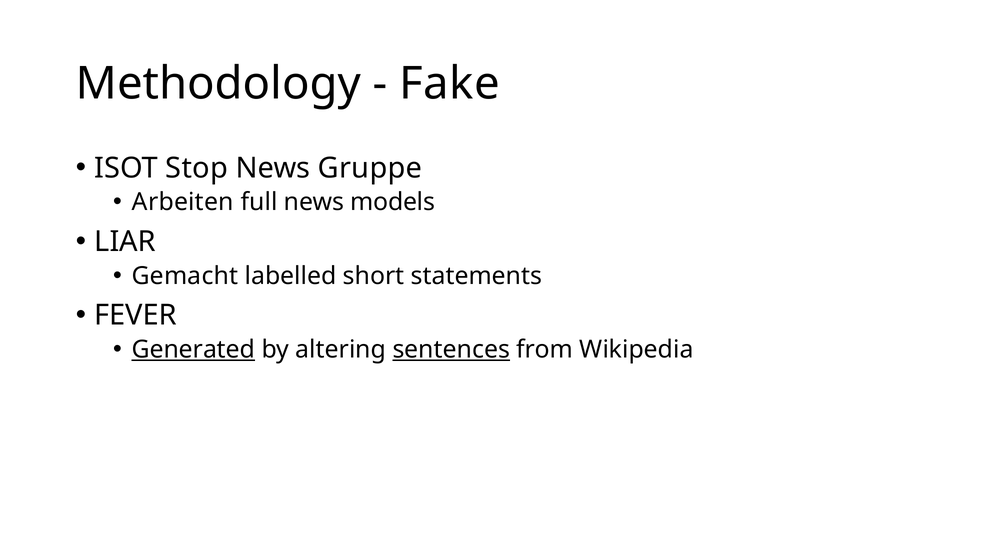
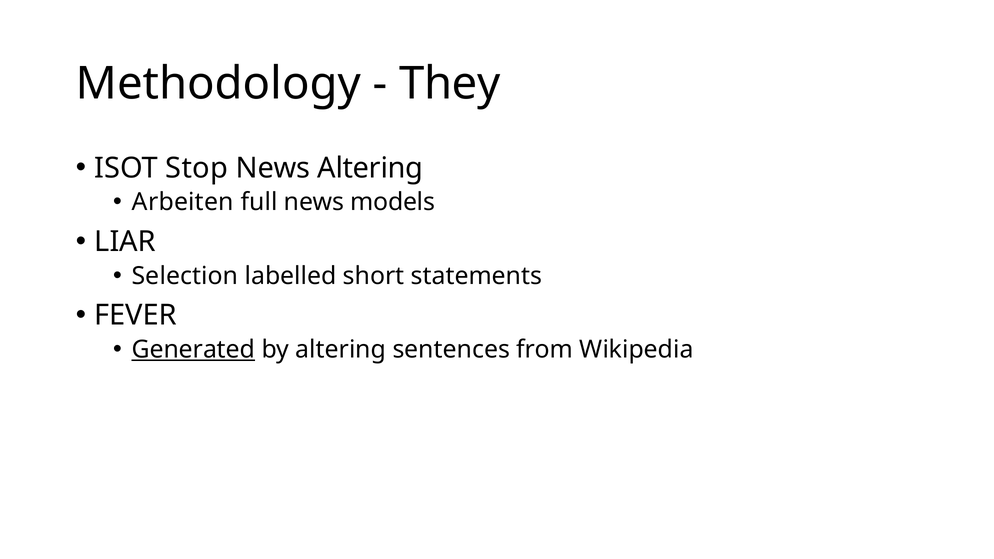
Fake: Fake -> They (450, 83)
News Gruppe: Gruppe -> Altering (370, 168)
Gemacht: Gemacht -> Selection (185, 276)
sentences underline: present -> none (451, 349)
